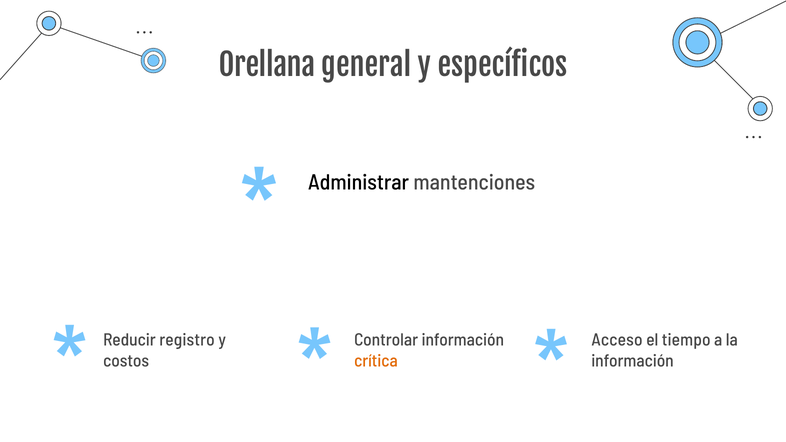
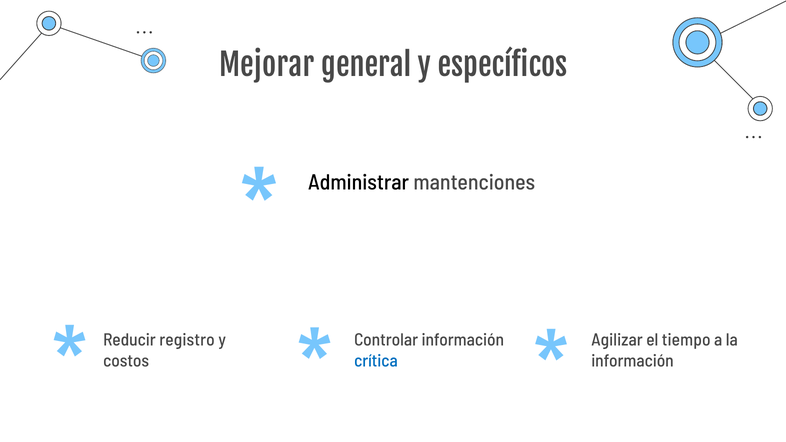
Orellana: Orellana -> Mejorar (267, 66)
Acceso: Acceso -> Agilizar (617, 340)
crítica colour: orange -> blue (376, 361)
